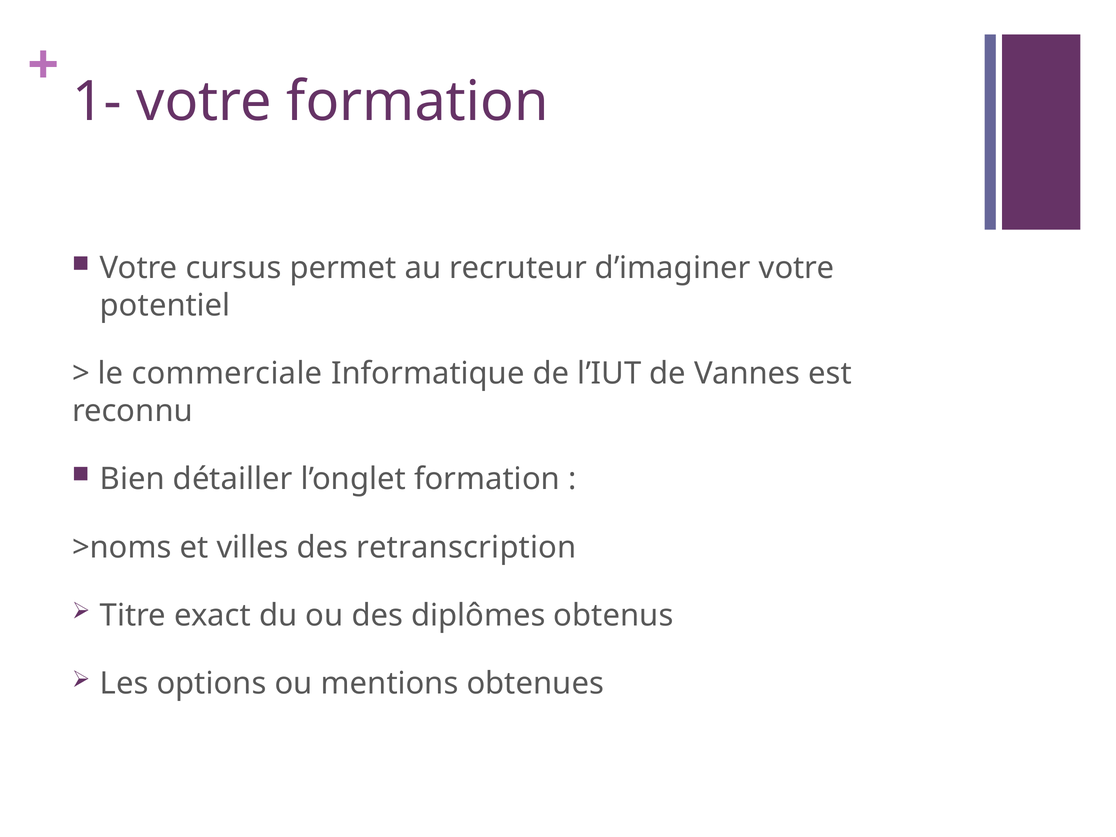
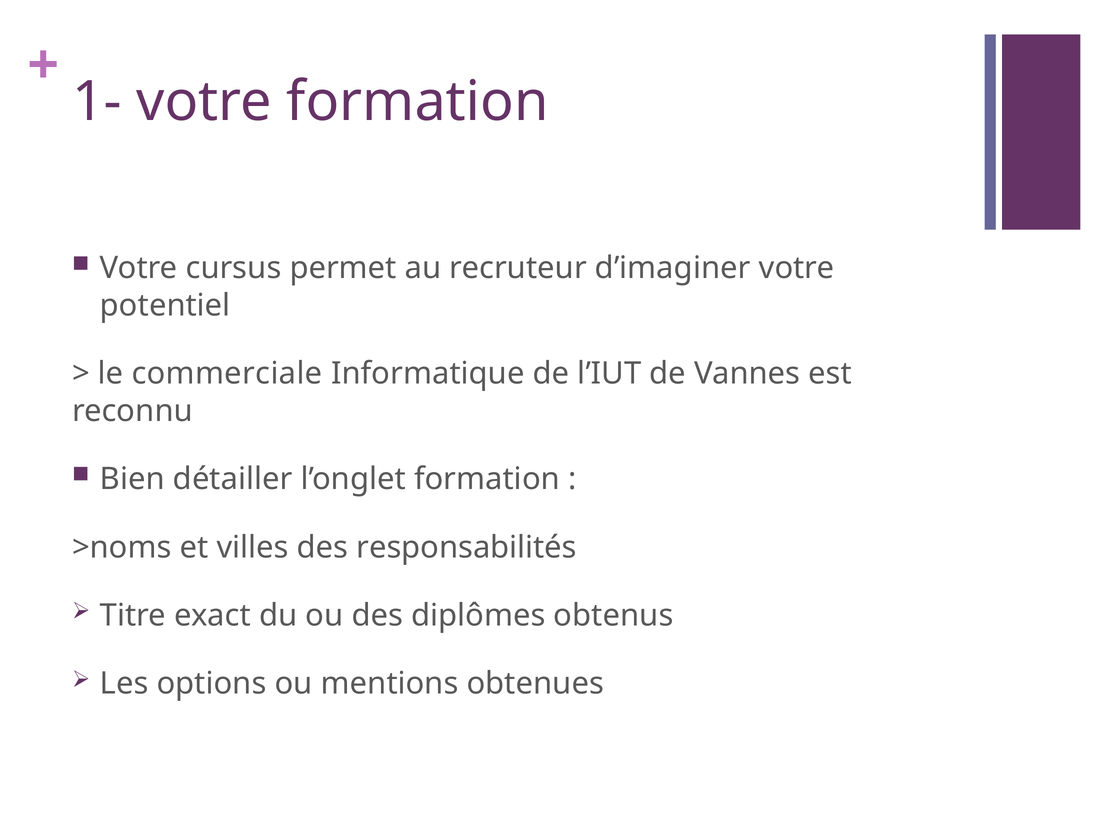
retranscription: retranscription -> responsabilités (467, 547)
